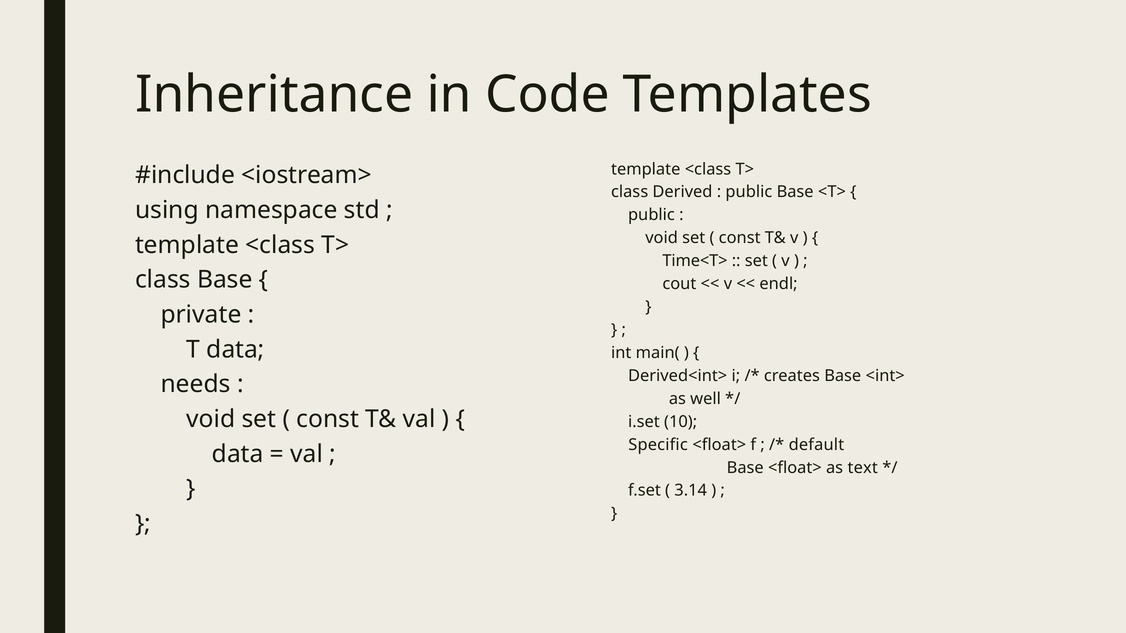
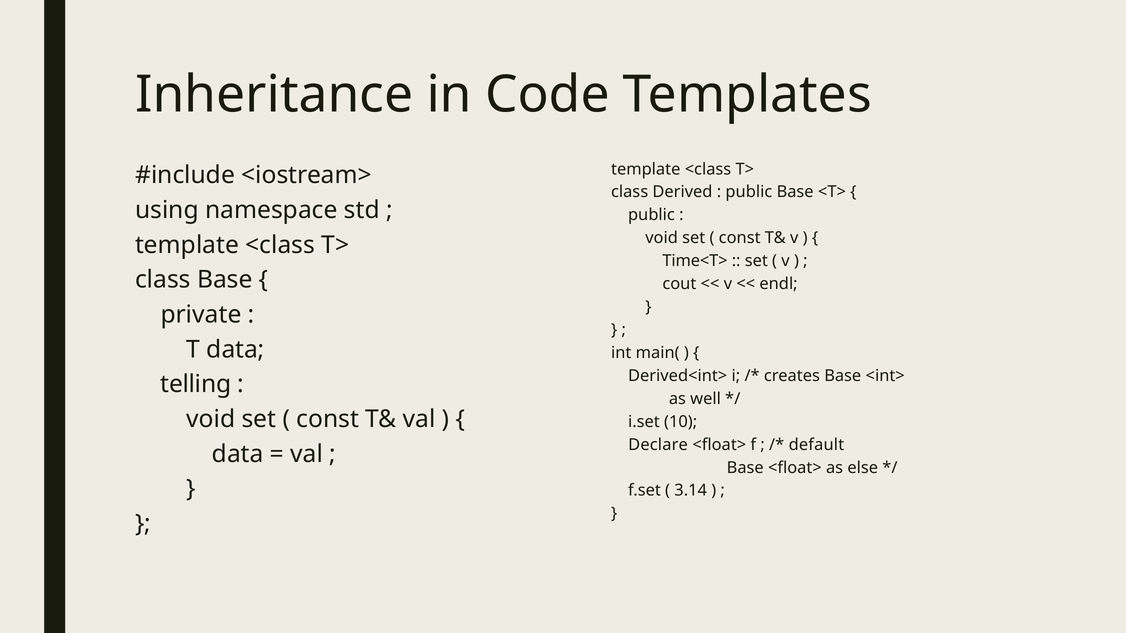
needs: needs -> telling (196, 384)
Specific: Specific -> Declare (658, 445)
text: text -> else (863, 468)
